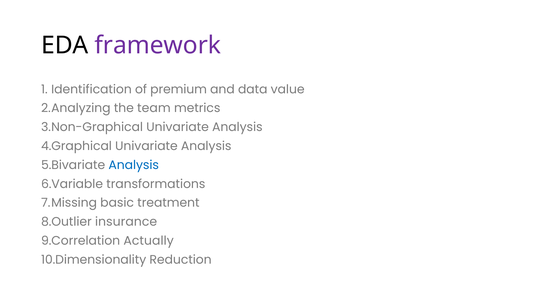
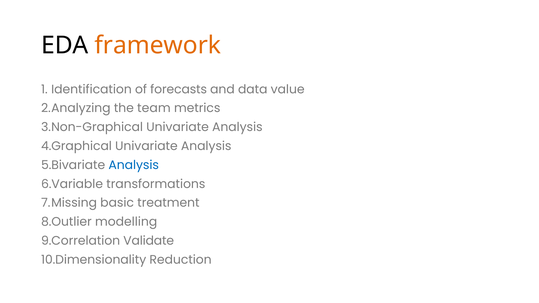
framework colour: purple -> orange (158, 45)
premium: premium -> forecasts (179, 89)
insurance: insurance -> modelling (126, 222)
Actually: Actually -> Validate (149, 241)
